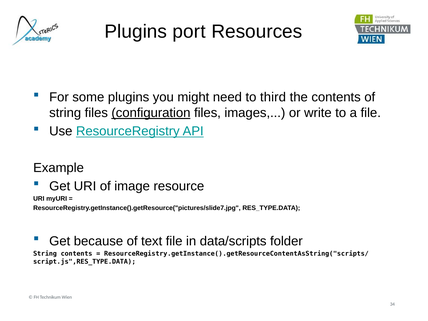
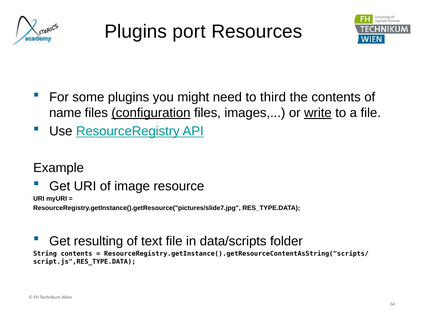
string: string -> name (65, 113)
write underline: none -> present (318, 113)
because: because -> resulting (98, 241)
